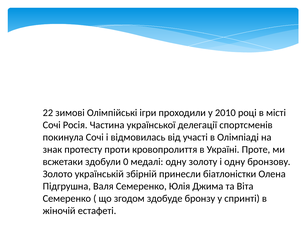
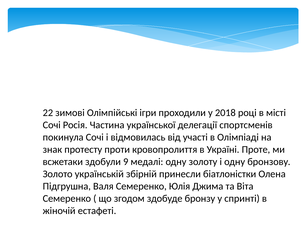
2010: 2010 -> 2018 (225, 112)
0: 0 -> 9 (126, 161)
